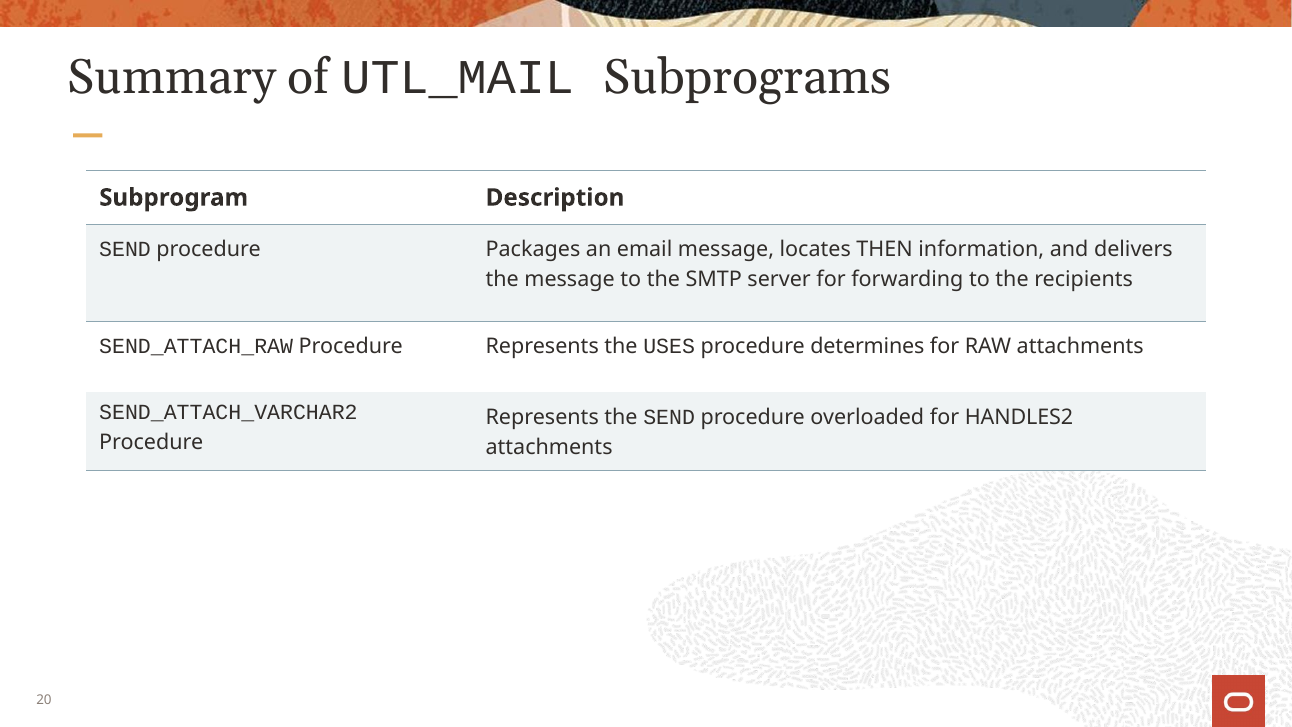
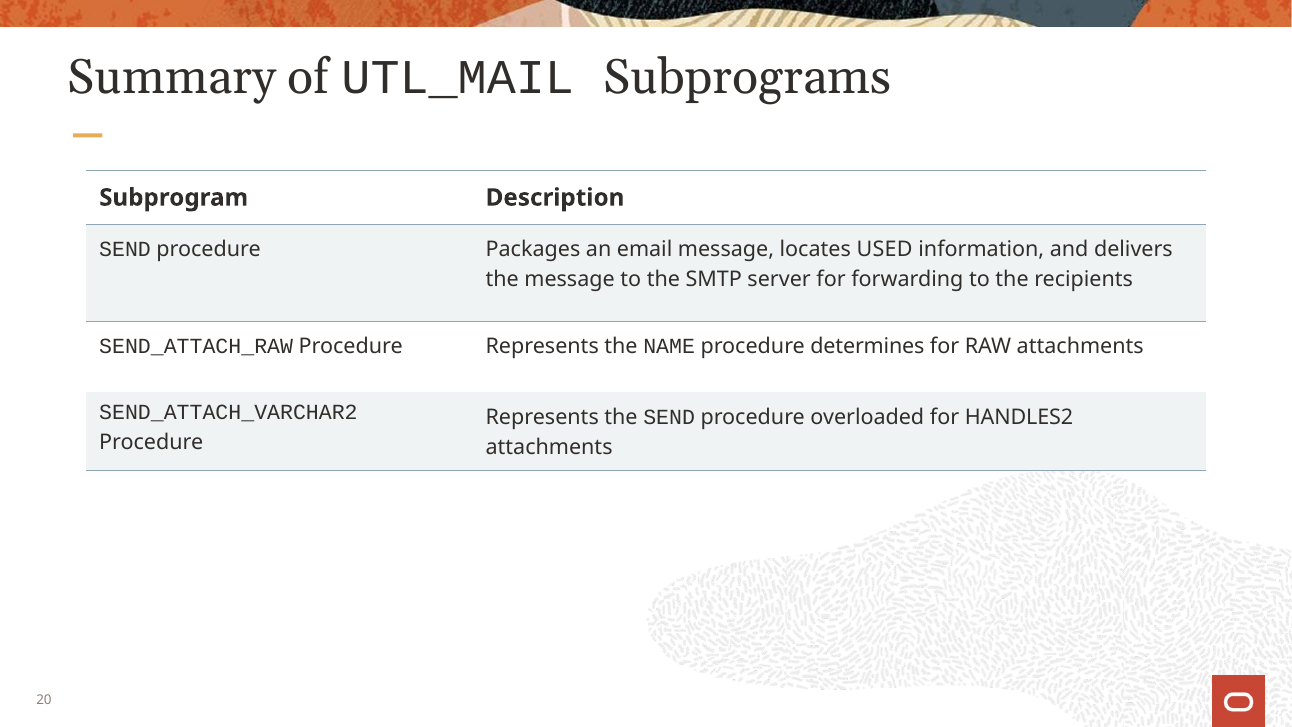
THEN: THEN -> USED (885, 250)
USES: USES -> NAME (669, 347)
